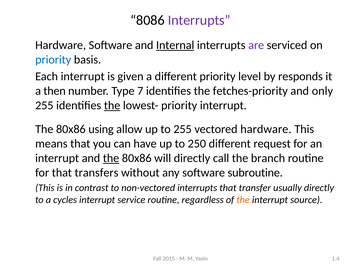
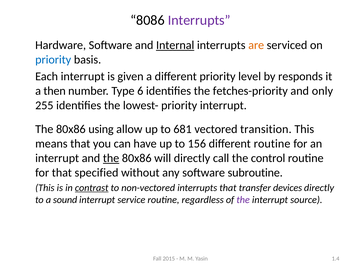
are colour: purple -> orange (256, 45)
7: 7 -> 6 (140, 91)
the underline: present -> none (112, 105)
to 255: 255 -> 681 (183, 129)
vectored hardware: hardware -> transition (266, 129)
250: 250 -> 156 (197, 144)
different request: request -> routine (272, 144)
branch: branch -> control (268, 158)
transfers: transfers -> specified (97, 172)
contrast underline: none -> present (92, 188)
usually: usually -> devices (288, 188)
cycles: cycles -> sound (65, 200)
the colour: orange -> purple (243, 200)
